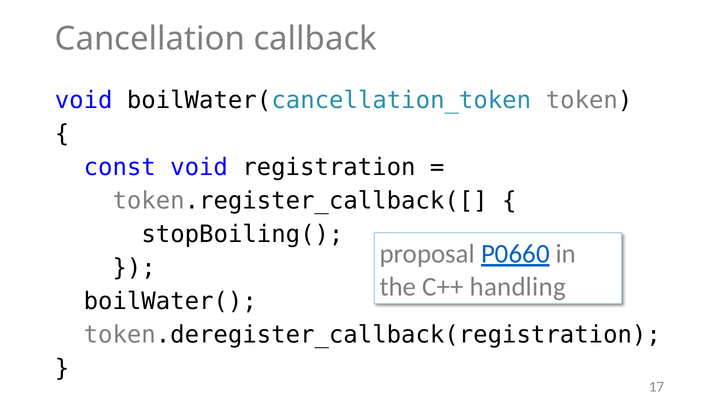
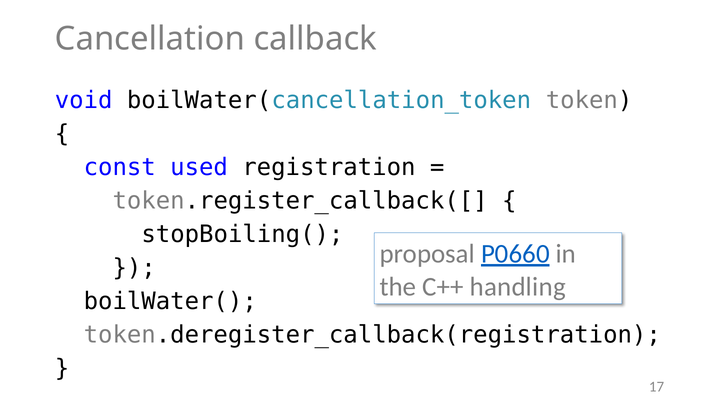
const void: void -> used (199, 167)
